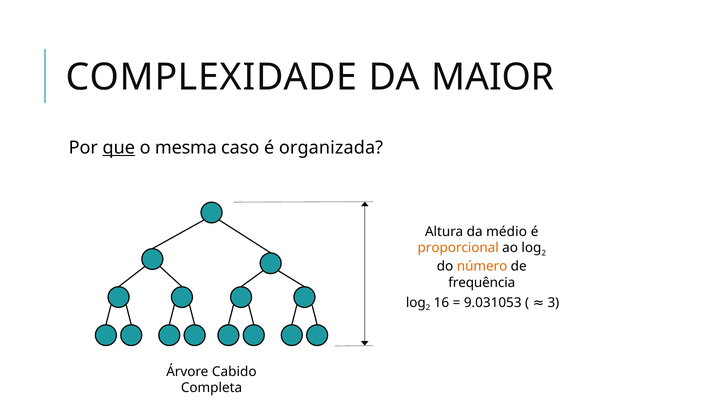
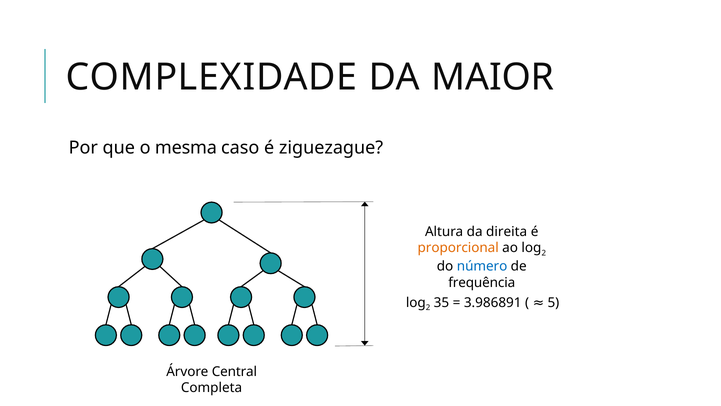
que underline: present -> none (119, 148)
organizada: organizada -> ziguezague (331, 148)
médio: médio -> direita (507, 231)
número colour: orange -> blue (482, 266)
16: 16 -> 35 (441, 302)
9.031053: 9.031053 -> 3.986891 (493, 302)
3: 3 -> 5 (553, 302)
Cabido: Cabido -> Central (234, 371)
